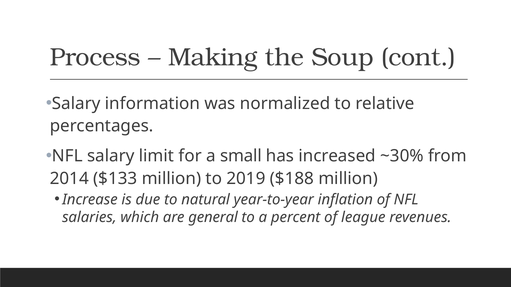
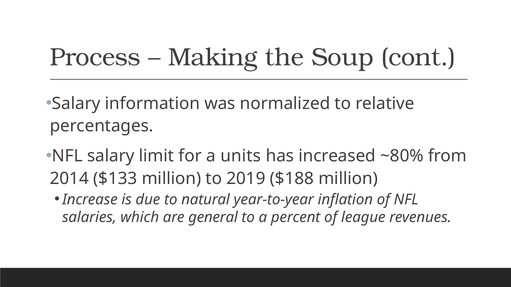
small: small -> units (241, 156)
~30%: ~30% -> ~80% (402, 156)
